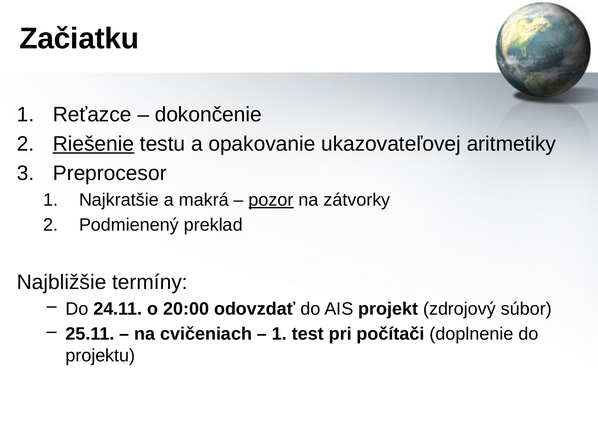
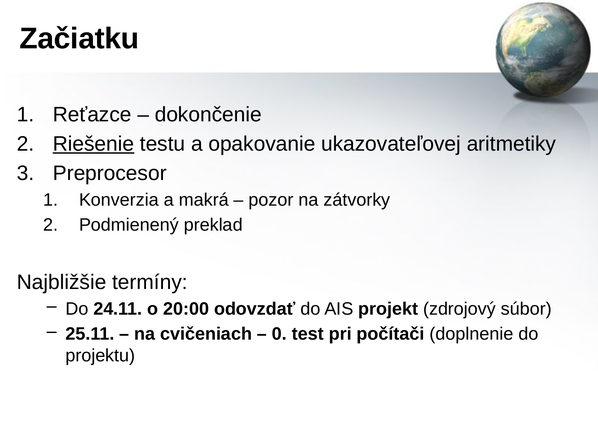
Najkratšie: Najkratšie -> Konverzia (119, 200)
pozor underline: present -> none (271, 200)
1: 1 -> 0 (279, 334)
